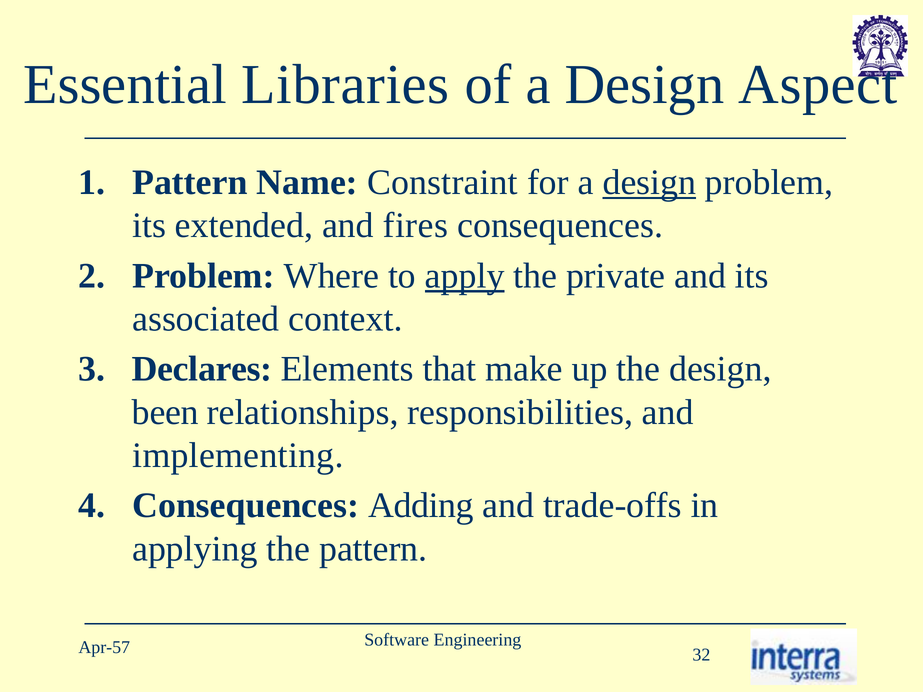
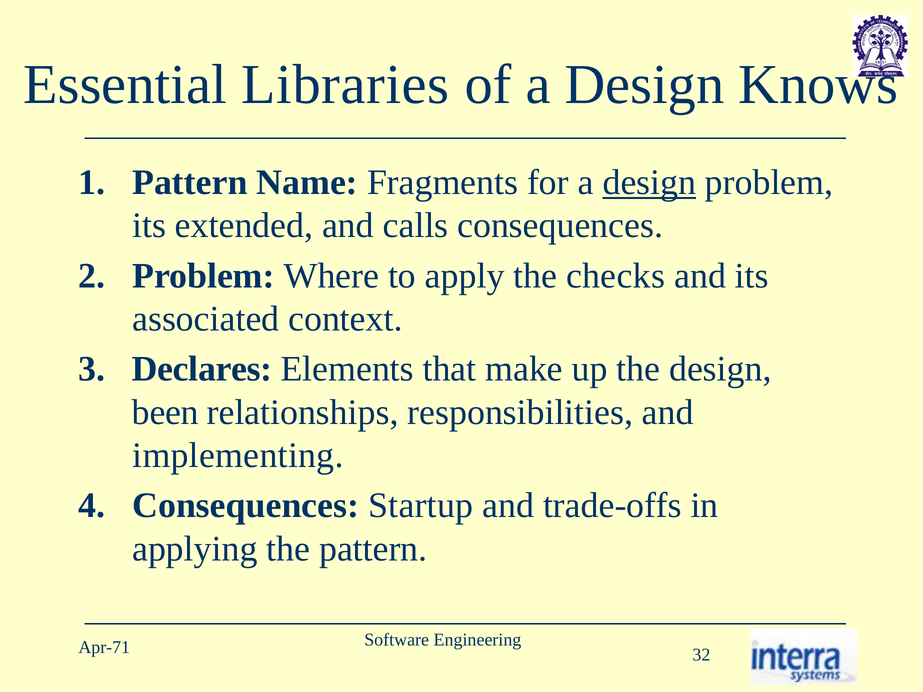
Aspect: Aspect -> Knows (818, 85)
Constraint: Constraint -> Fragments (443, 182)
fires: fires -> calls (416, 226)
apply underline: present -> none (465, 276)
private: private -> checks (616, 276)
Adding: Adding -> Startup (421, 506)
Apr-57: Apr-57 -> Apr-71 (104, 647)
